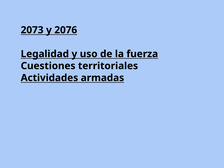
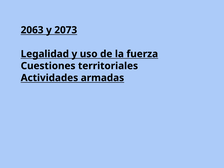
2073: 2073 -> 2063 (32, 30)
2076: 2076 -> 2073 (66, 30)
